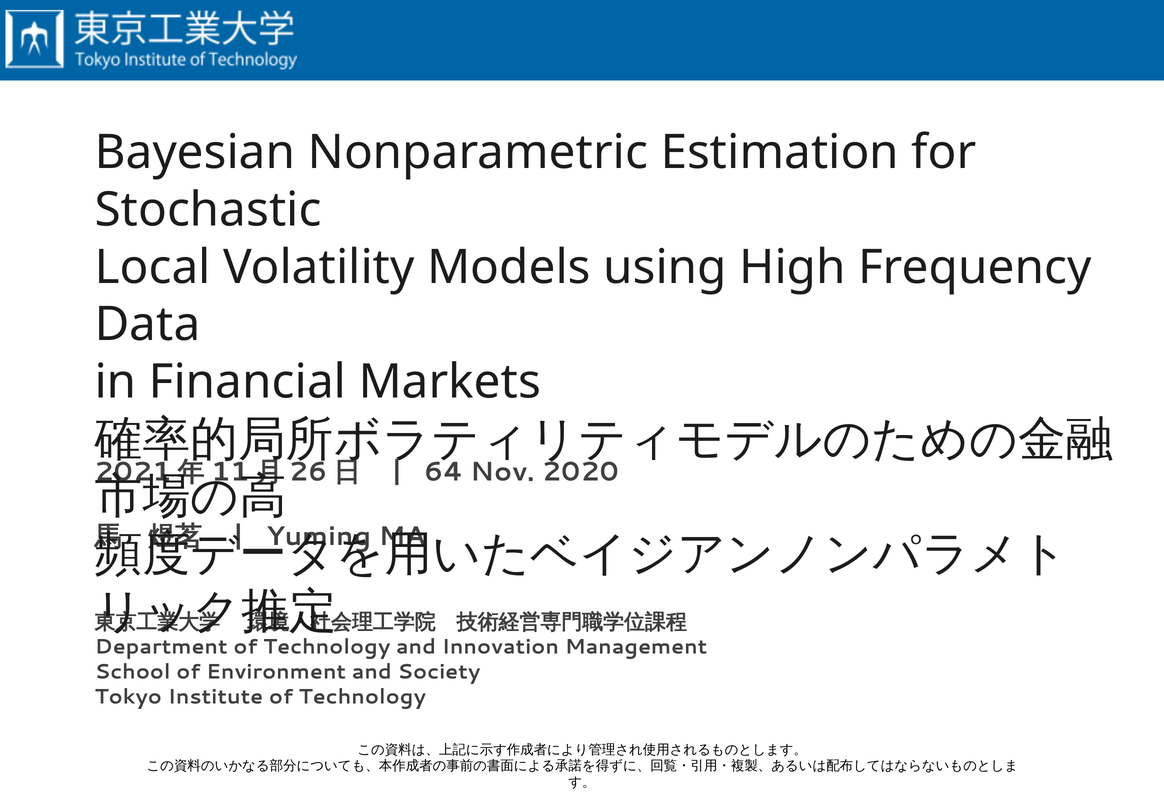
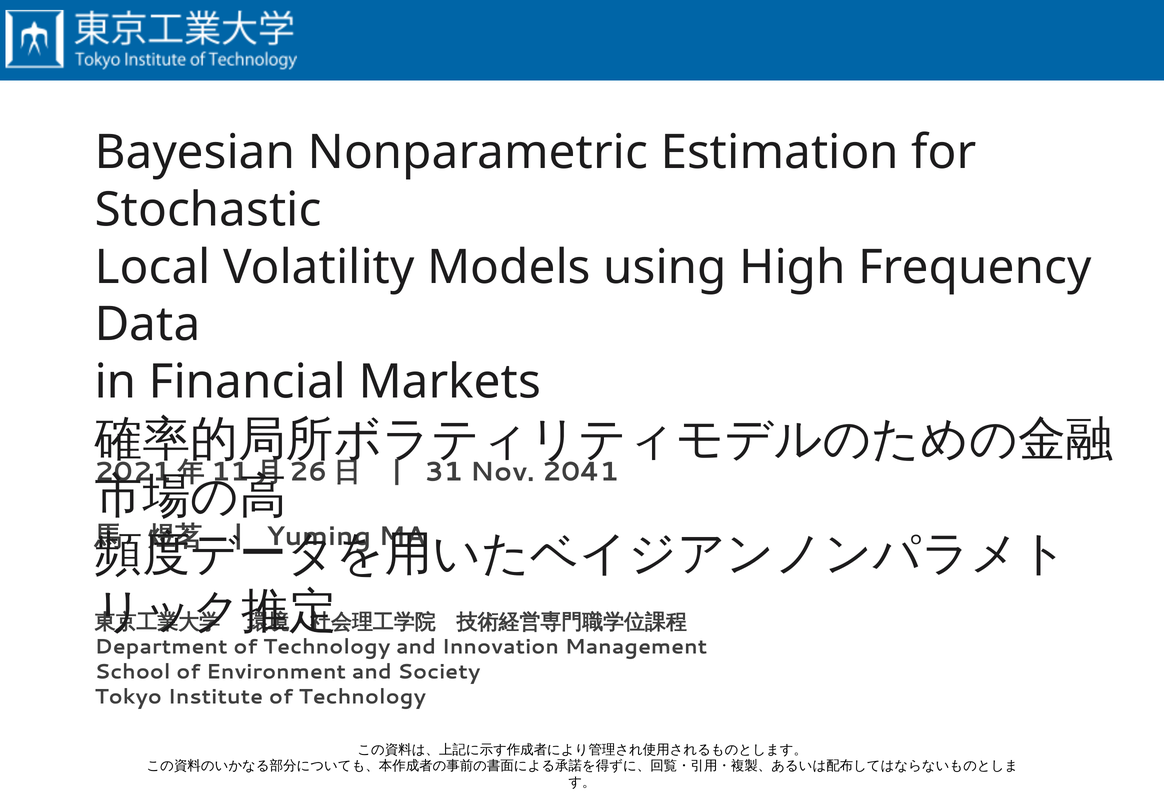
64: 64 -> 31 (444, 472)
2020: 2020 -> 2041 (581, 472)
